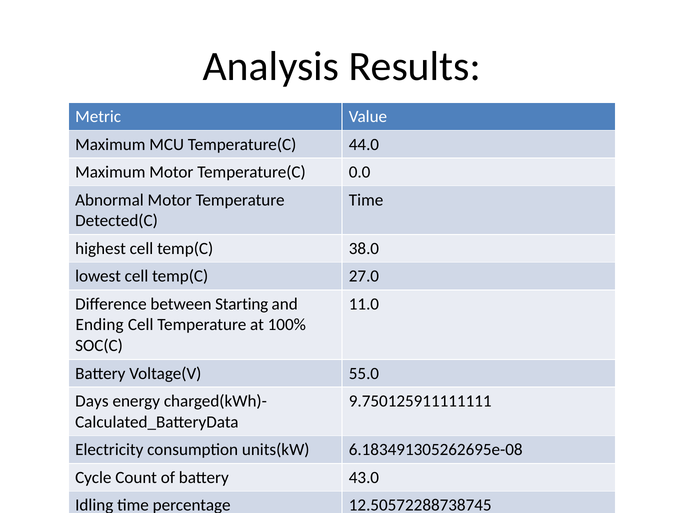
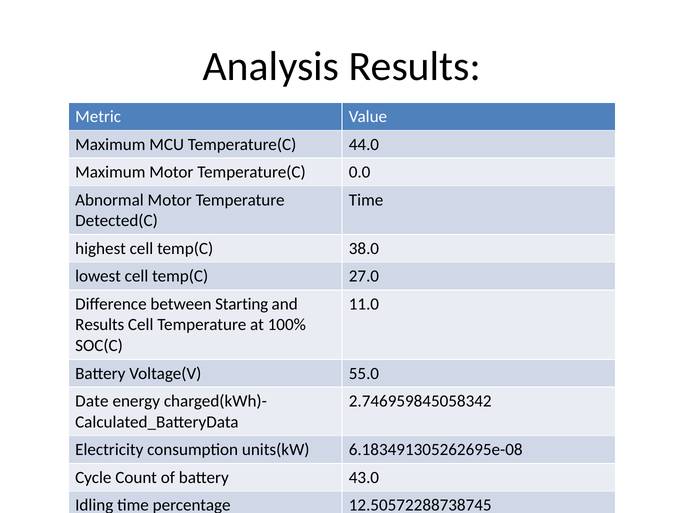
Ending: Ending -> Results (100, 325)
Days: Days -> Date (92, 401)
9.750125911111111: 9.750125911111111 -> 2.746959845058342 (420, 401)
